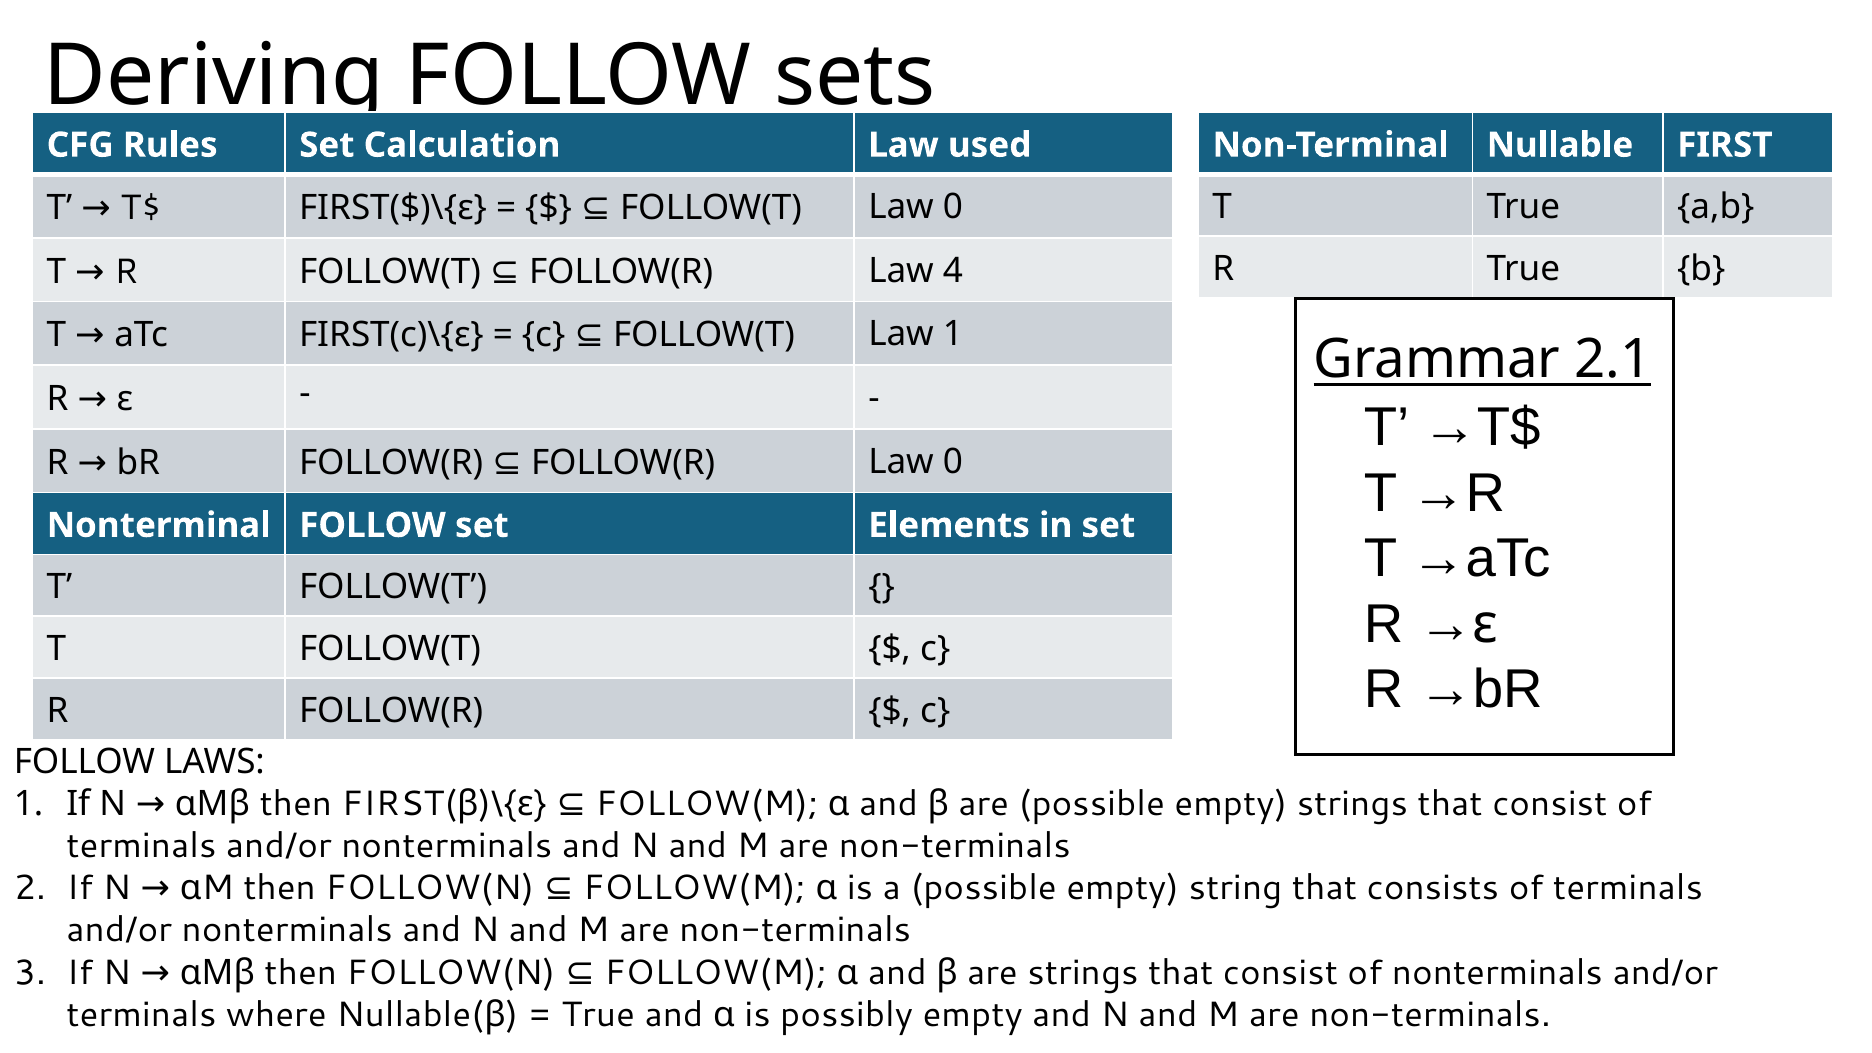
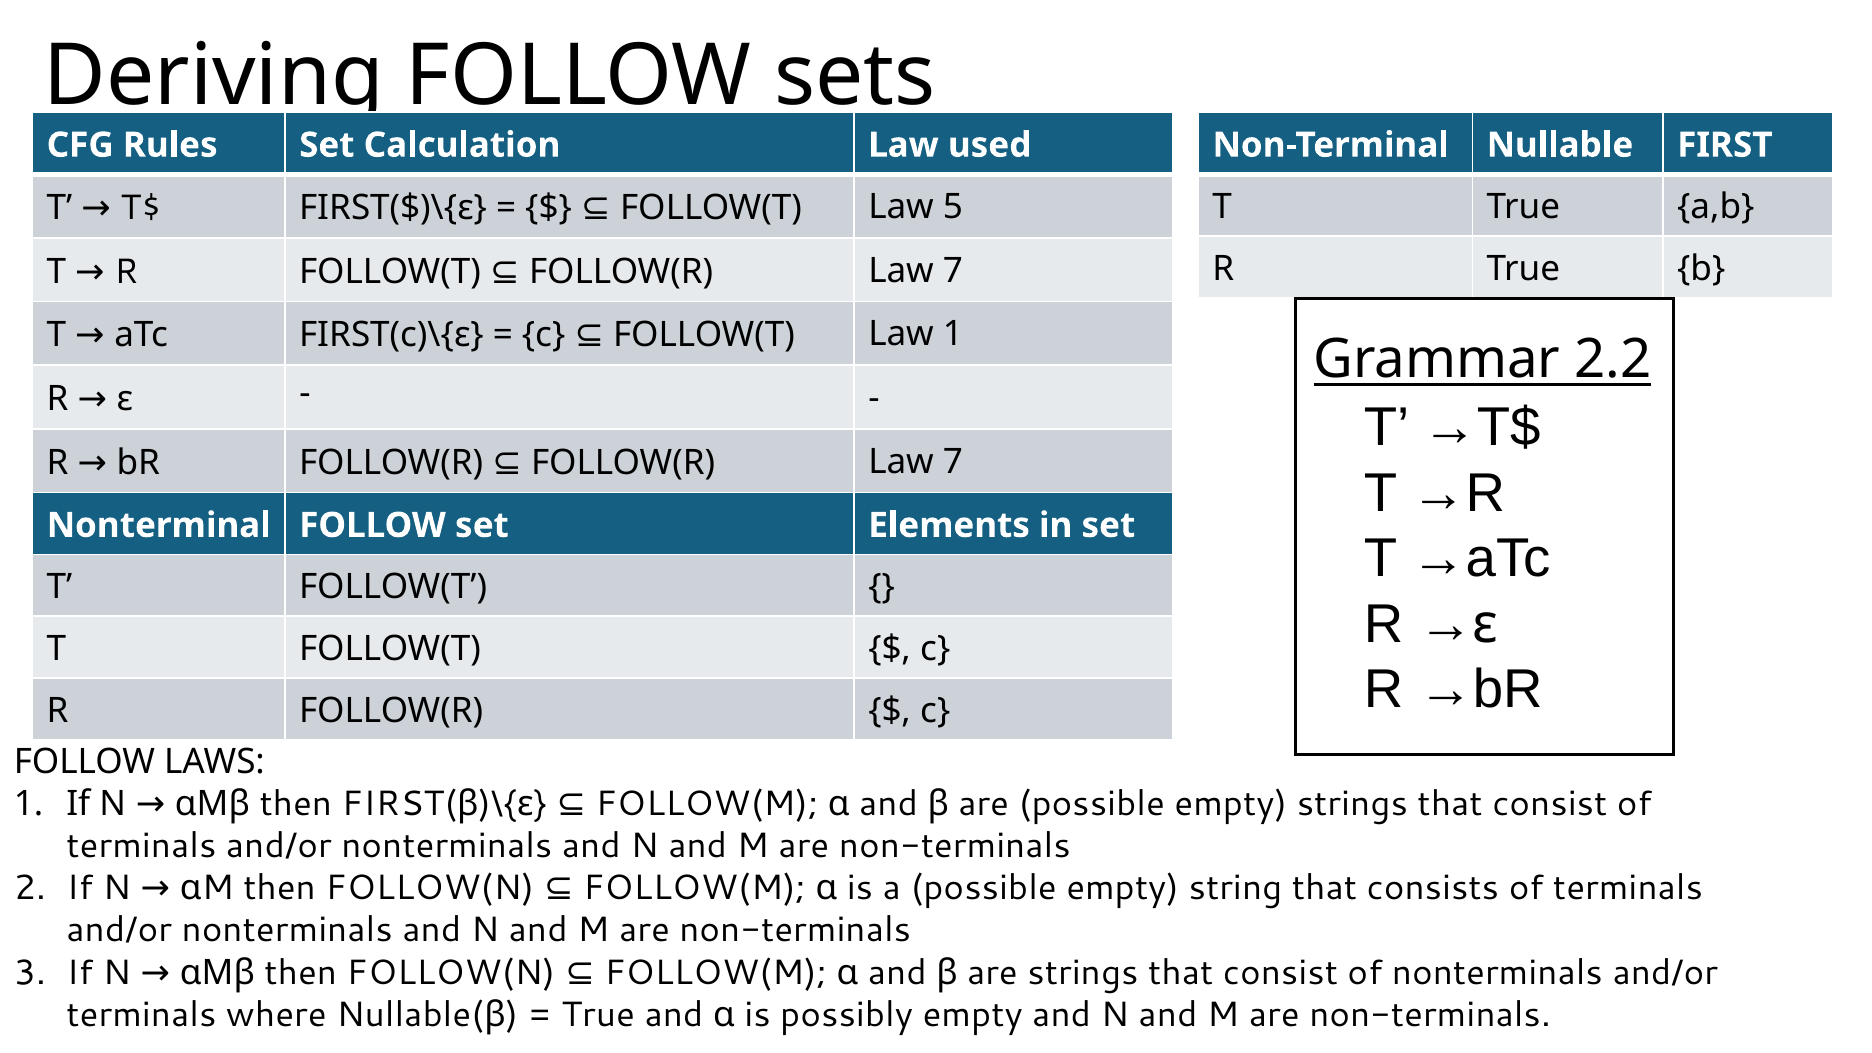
FOLLOW(T Law 0: 0 -> 5 (953, 207)
4: 4 -> 7 (953, 271)
2.1: 2.1 -> 2.2 (1613, 359)
0: 0 -> 7 (953, 462)
